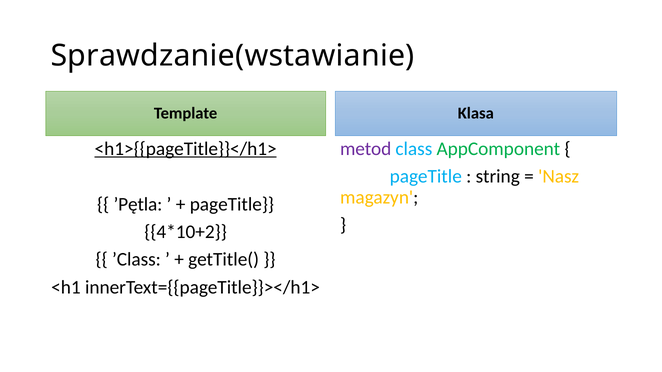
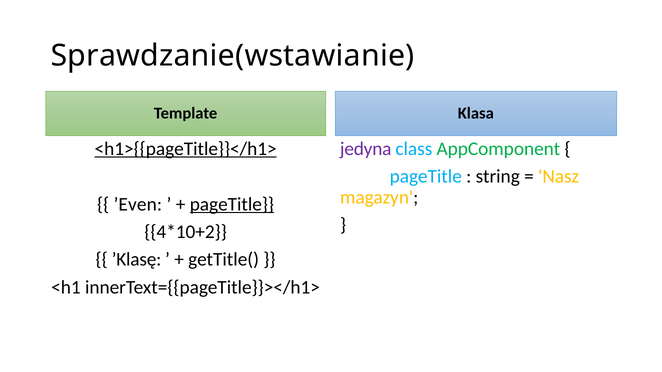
metod: metod -> jedyna (366, 149)
’Pętla: ’Pętla -> ’Even (138, 204)
pageTitle underline: none -> present (232, 204)
’Class: ’Class -> ’Klasę (136, 260)
